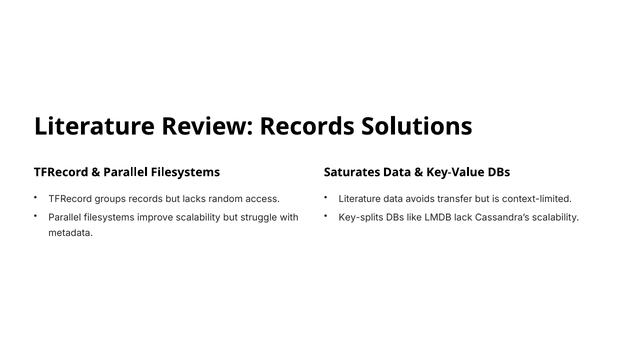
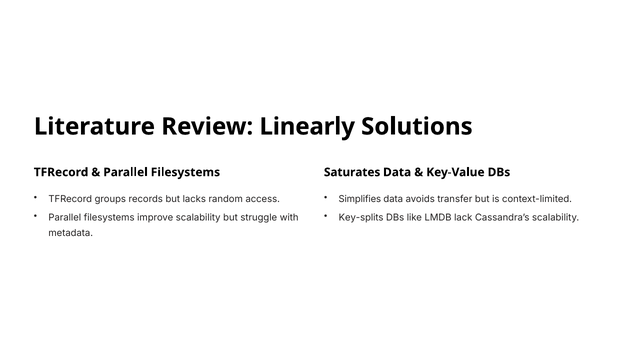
Review Records: Records -> Linearly (307, 127)
Literature: Literature -> Simplifies (360, 199)
